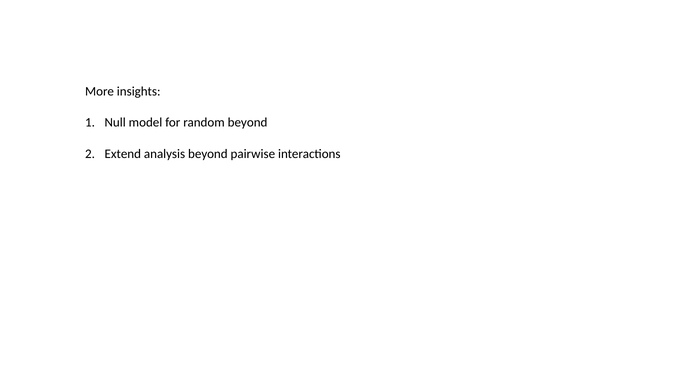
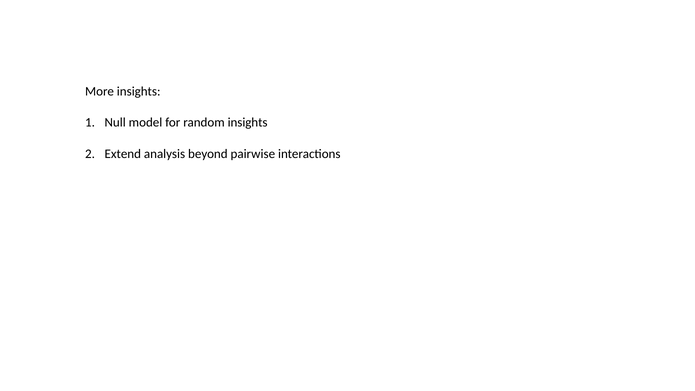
random beyond: beyond -> insights (248, 123)
